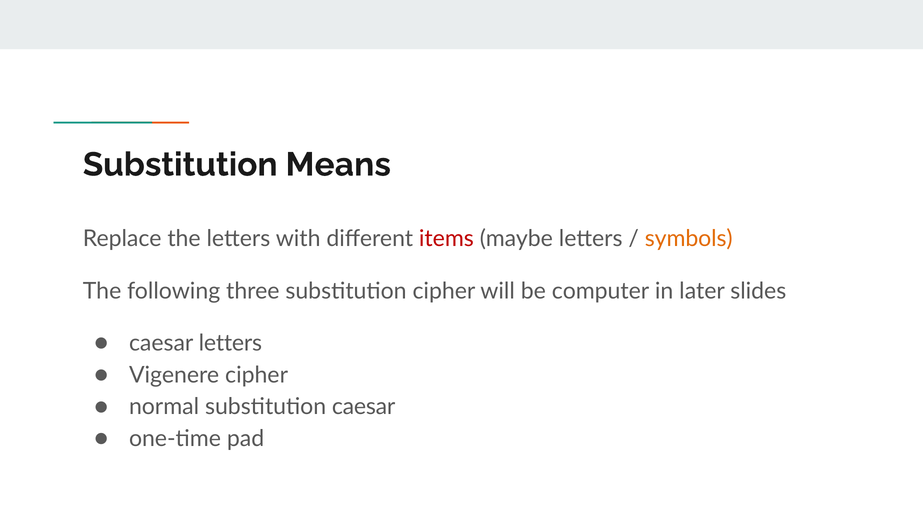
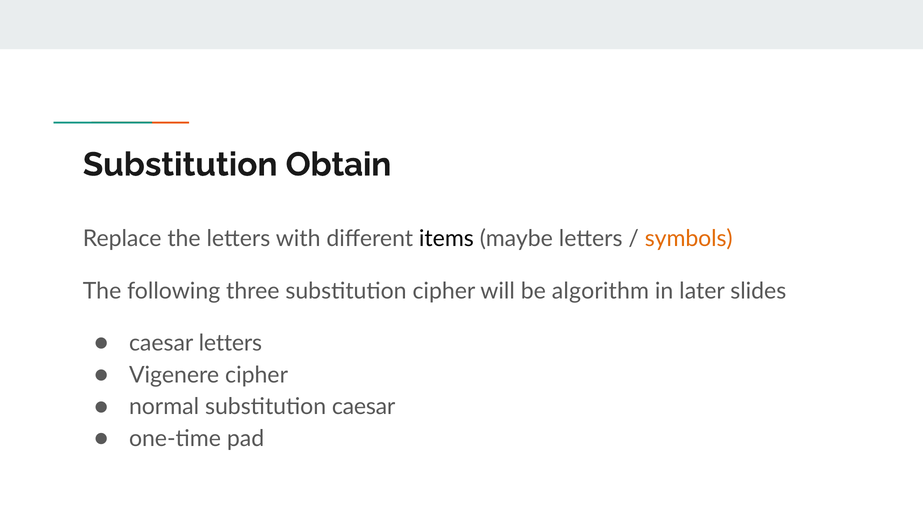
Means: Means -> Obtain (338, 165)
items colour: red -> black (446, 239)
computer: computer -> algorithm (600, 291)
